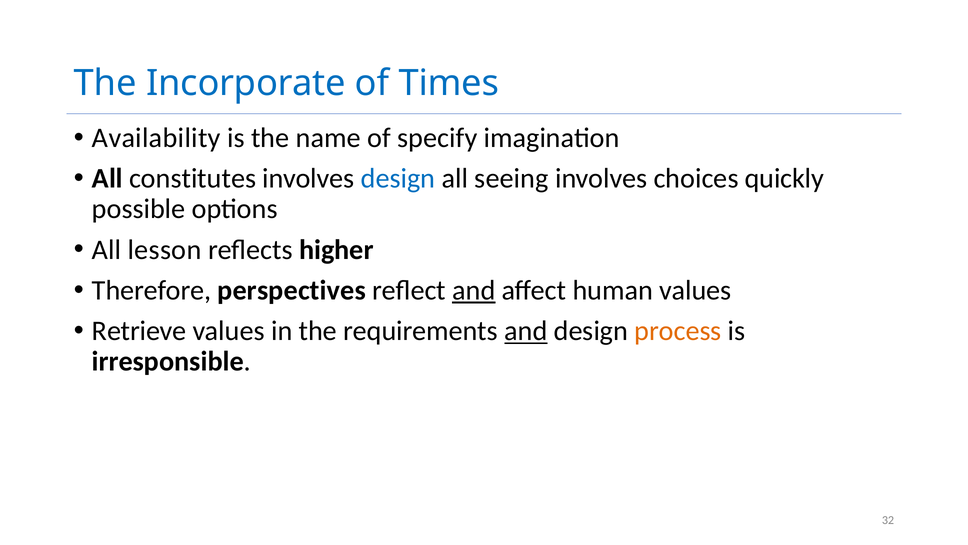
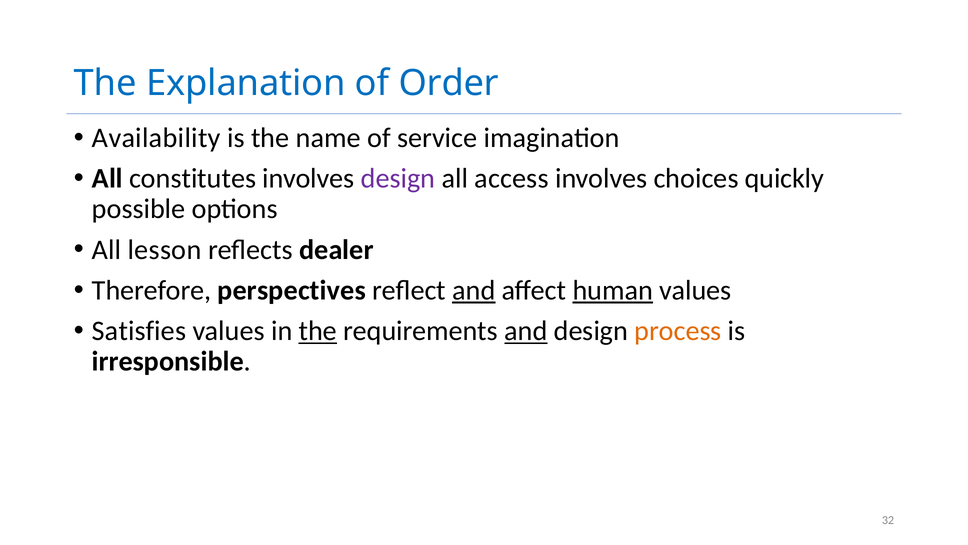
Incorporate: Incorporate -> Explanation (246, 83)
Times: Times -> Order (449, 83)
specify: specify -> service (437, 138)
design colour: blue -> purple (398, 178)
seeing: seeing -> access (511, 178)
higher: higher -> dealer (336, 249)
human underline: none -> present (613, 290)
Retrieve: Retrieve -> Satisfies (139, 331)
the underline: none -> present (318, 331)
